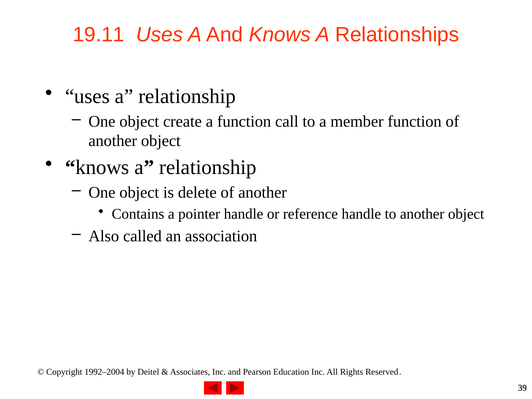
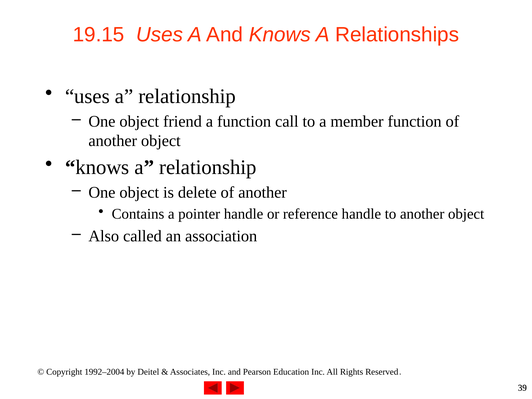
19.11: 19.11 -> 19.15 (99, 35)
create: create -> friend (182, 121)
